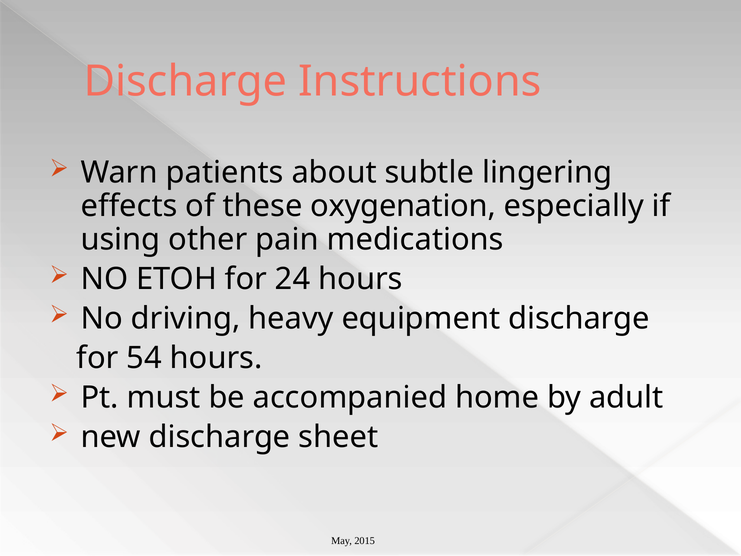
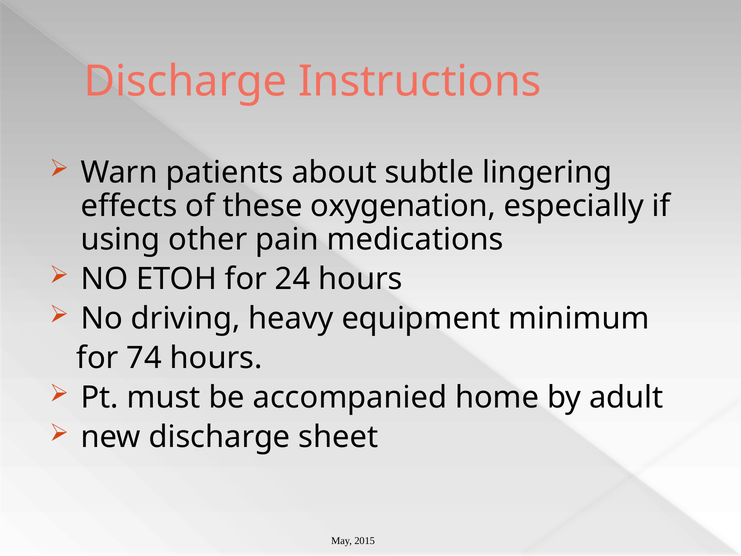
equipment discharge: discharge -> minimum (579, 318)
54: 54 -> 74 (144, 358)
